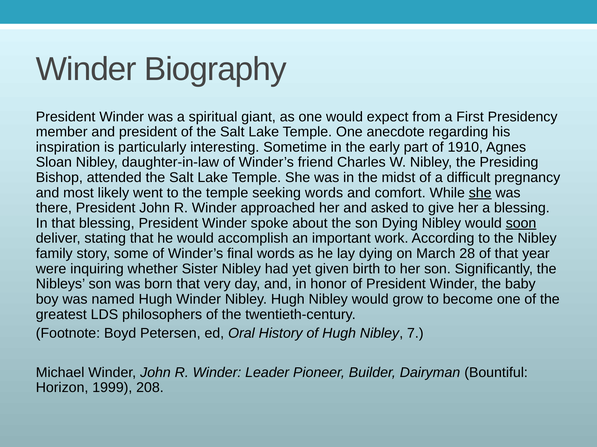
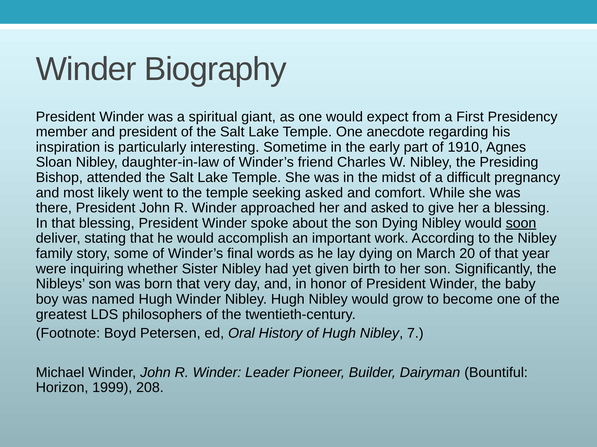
seeking words: words -> asked (324, 193)
she underline: present -> none (480, 193)
28: 28 -> 20 (467, 254)
